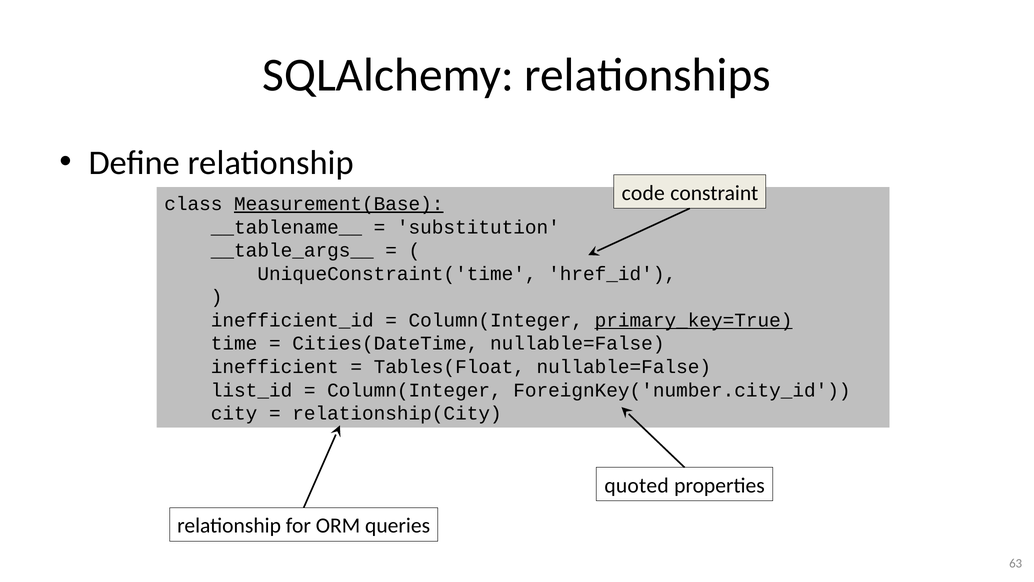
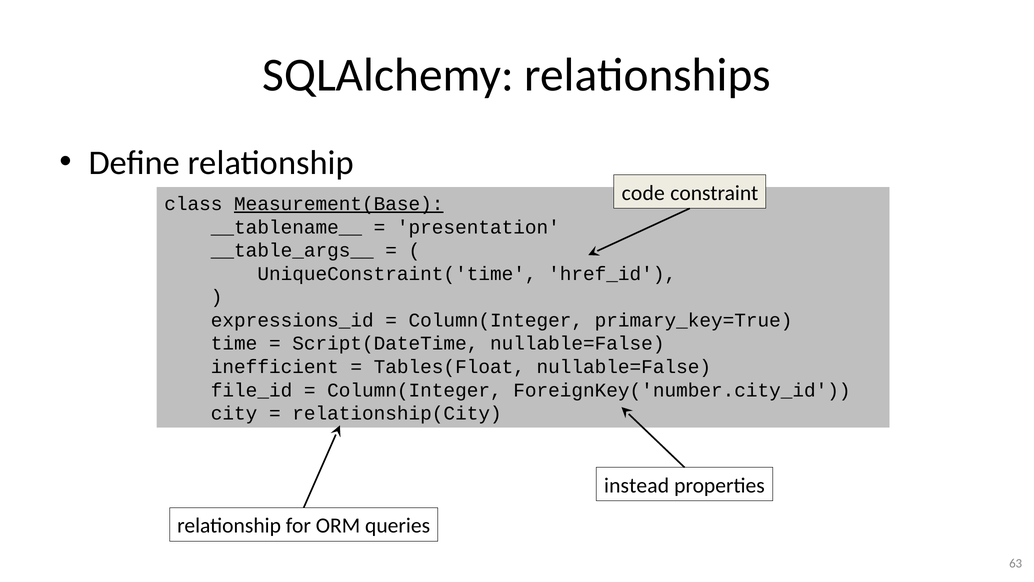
substitution: substitution -> presentation (478, 227)
inefficient_id: inefficient_id -> expressions_id (292, 320)
primary_key=True underline: present -> none (694, 320)
Cities(DateTime: Cities(DateTime -> Script(DateTime (385, 343)
list_id: list_id -> file_id (252, 390)
quoted: quoted -> instead (637, 485)
